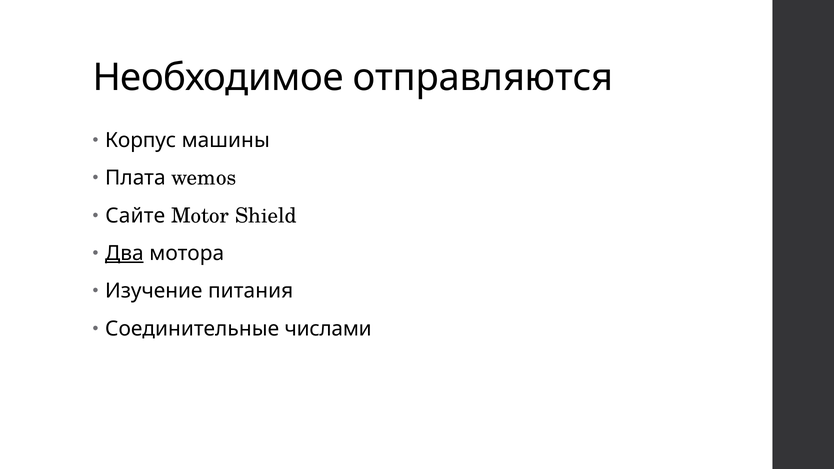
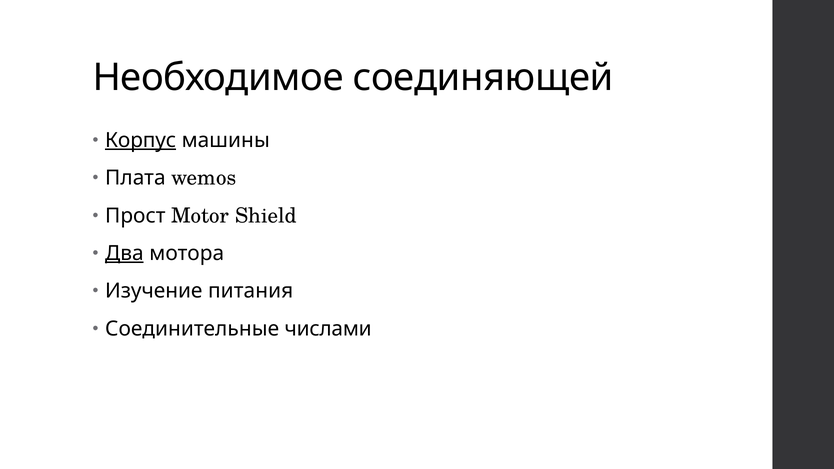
отправляются: отправляются -> соединяющей (483, 78)
Корпус underline: none -> present (141, 140)
Сайте: Сайте -> Прост (135, 216)
